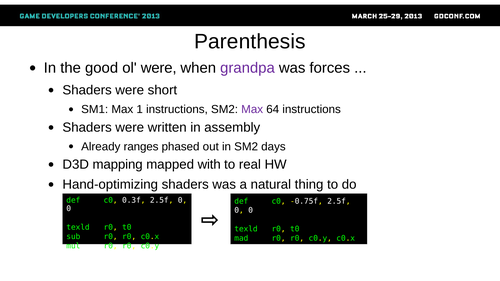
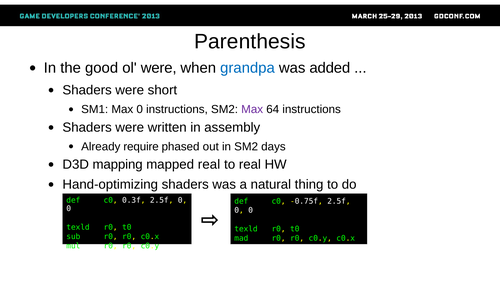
grandpa colour: purple -> blue (247, 68)
forces: forces -> added (330, 68)
Max 1: 1 -> 0 (140, 110)
ranges: ranges -> require (141, 147)
mapped with: with -> real (209, 165)
